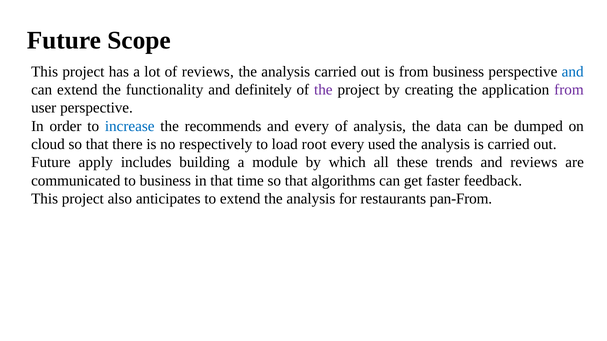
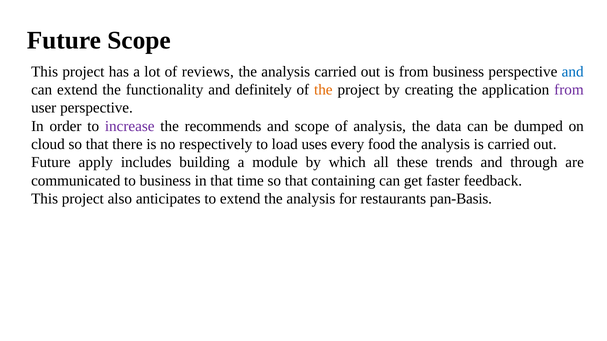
the colour: purple -> orange (323, 90)
increase colour: blue -> purple (130, 126)
and every: every -> scope (312, 126)
root: root -> uses (314, 144)
used: used -> food (382, 144)
and reviews: reviews -> through (534, 163)
algorithms: algorithms -> containing (343, 181)
pan-From: pan-From -> pan-Basis (461, 199)
